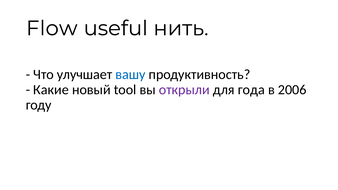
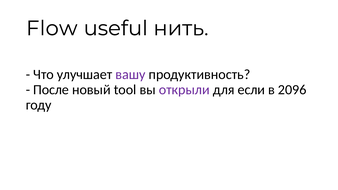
вашу colour: blue -> purple (131, 75)
Какие: Какие -> После (51, 90)
года: года -> если (251, 90)
2006: 2006 -> 2096 (292, 90)
